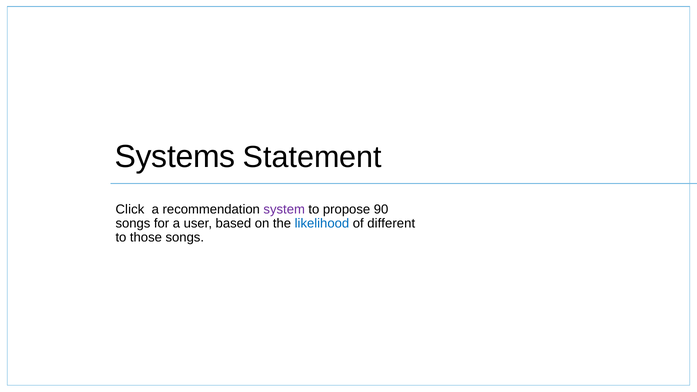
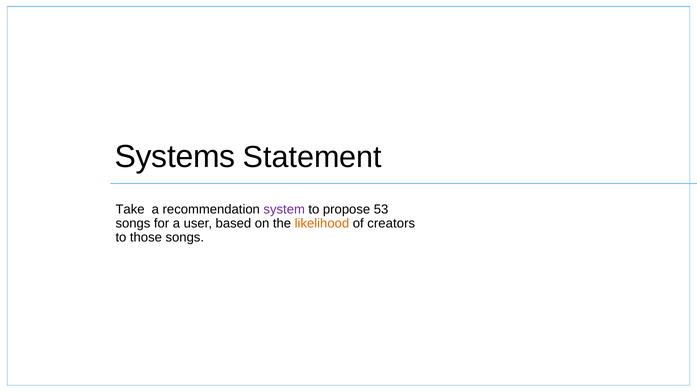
Click: Click -> Take (130, 209)
90: 90 -> 53 (381, 209)
likelihood colour: blue -> orange (322, 224)
different: different -> creators (391, 224)
